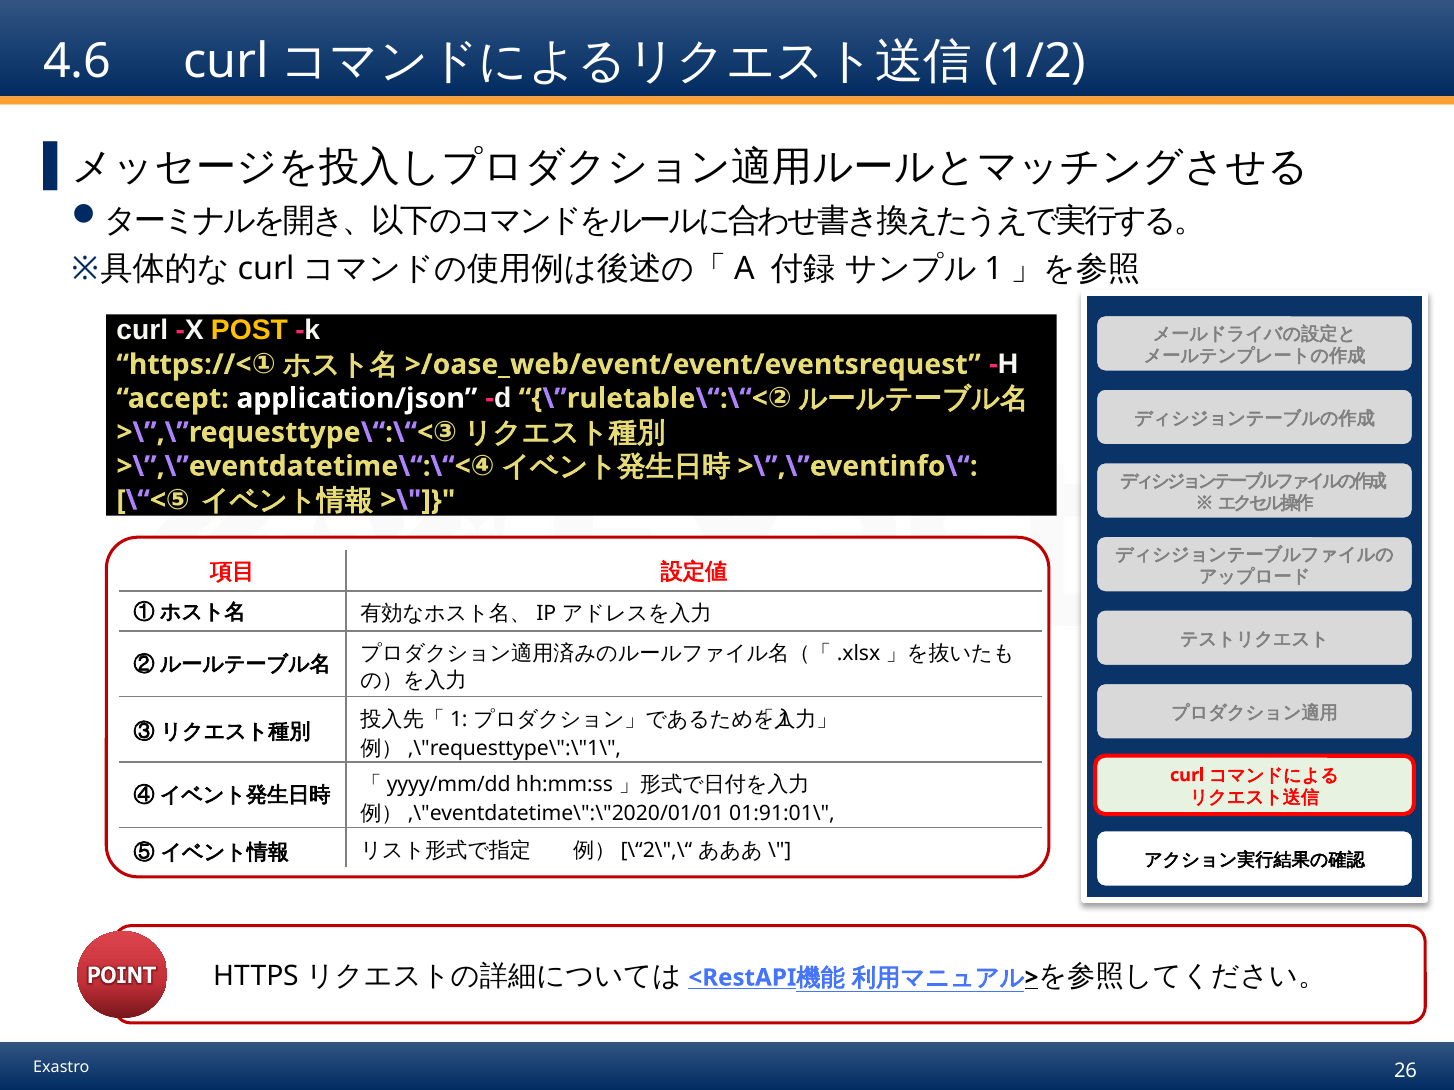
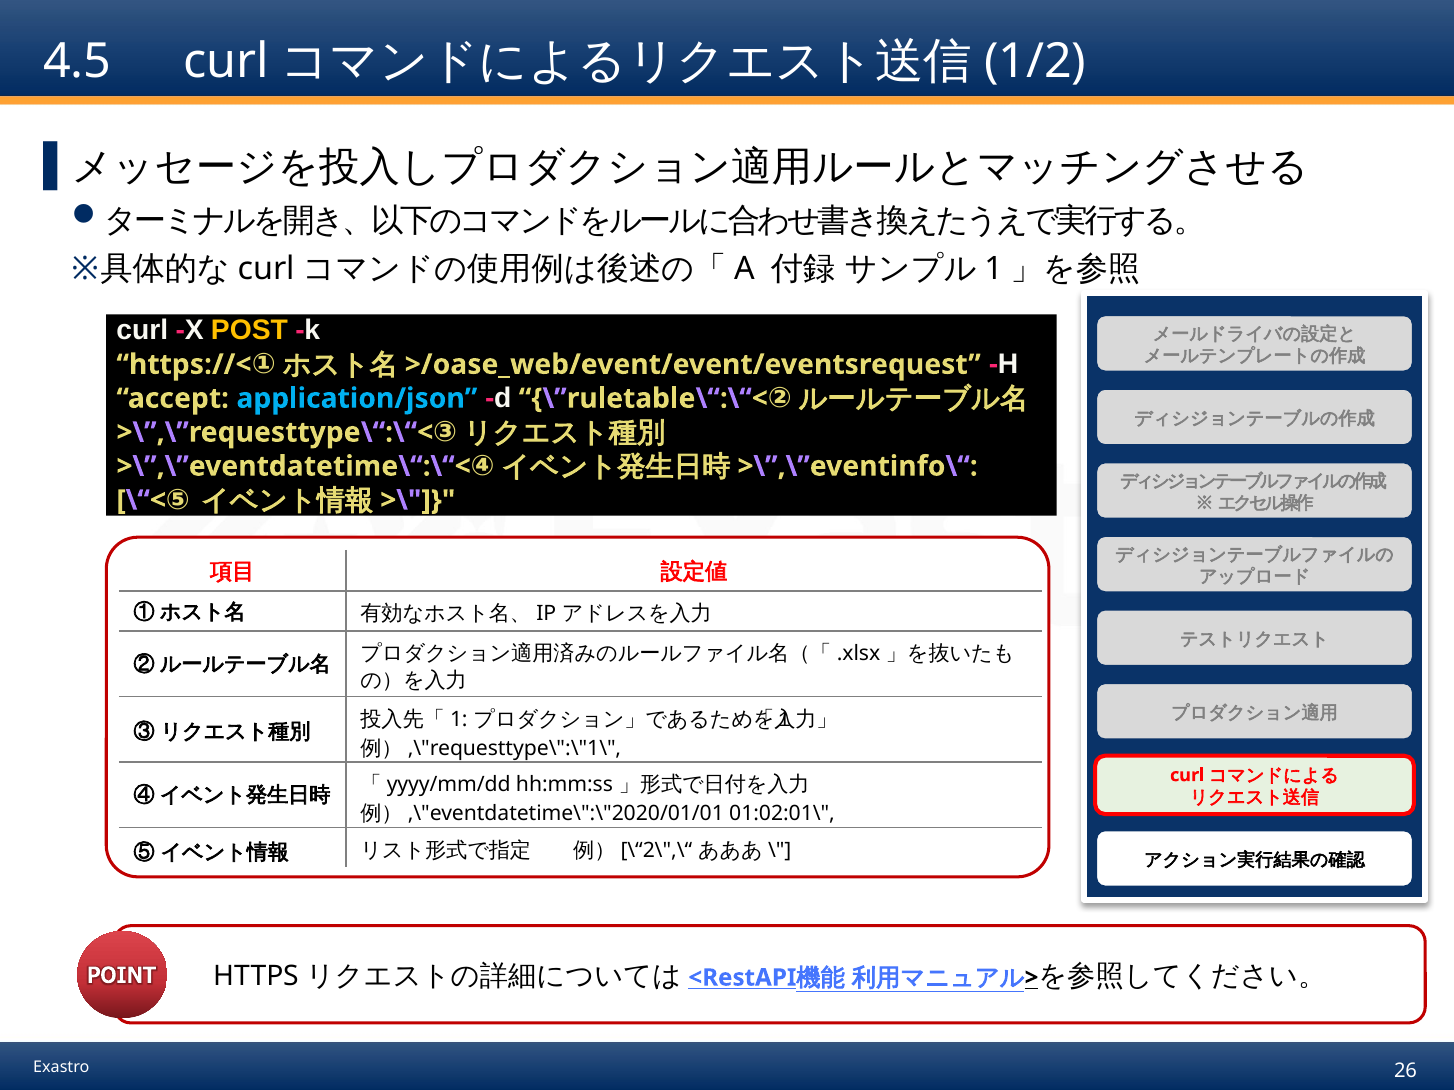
4.6: 4.6 -> 4.5 (77, 62)
application/json colour: white -> light blue (357, 399)
01:91:01\: 01:91:01\ -> 01:02:01\ (782, 814)
